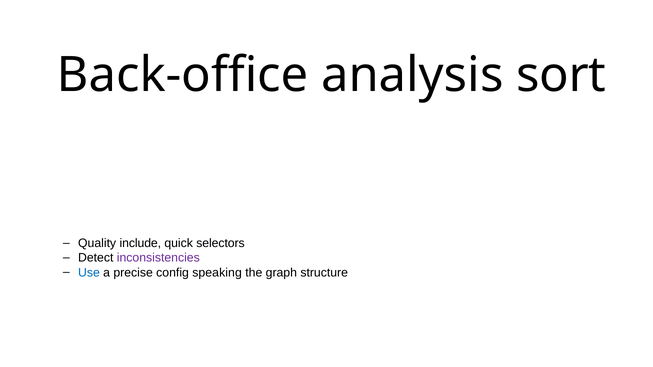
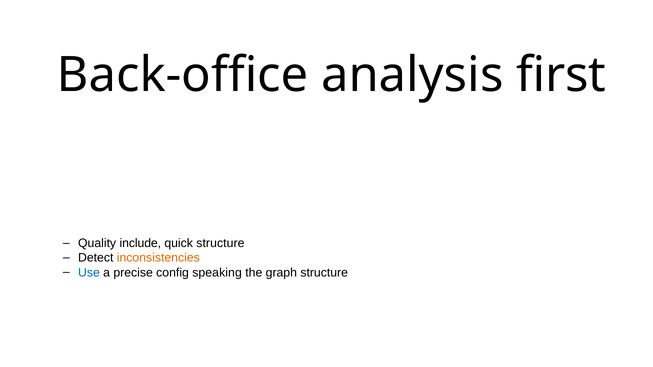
sort: sort -> first (561, 75)
quick selectors: selectors -> structure (220, 243)
inconsistencies colour: purple -> orange (158, 258)
